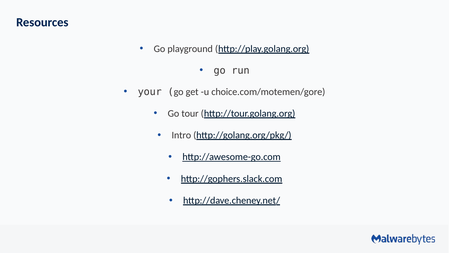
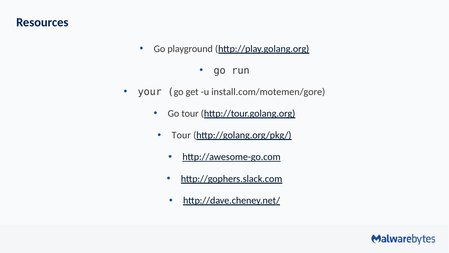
choice.com/motemen/gore: choice.com/motemen/gore -> install.com/motemen/gore (268, 92)
Intro: Intro -> Tour (181, 135)
